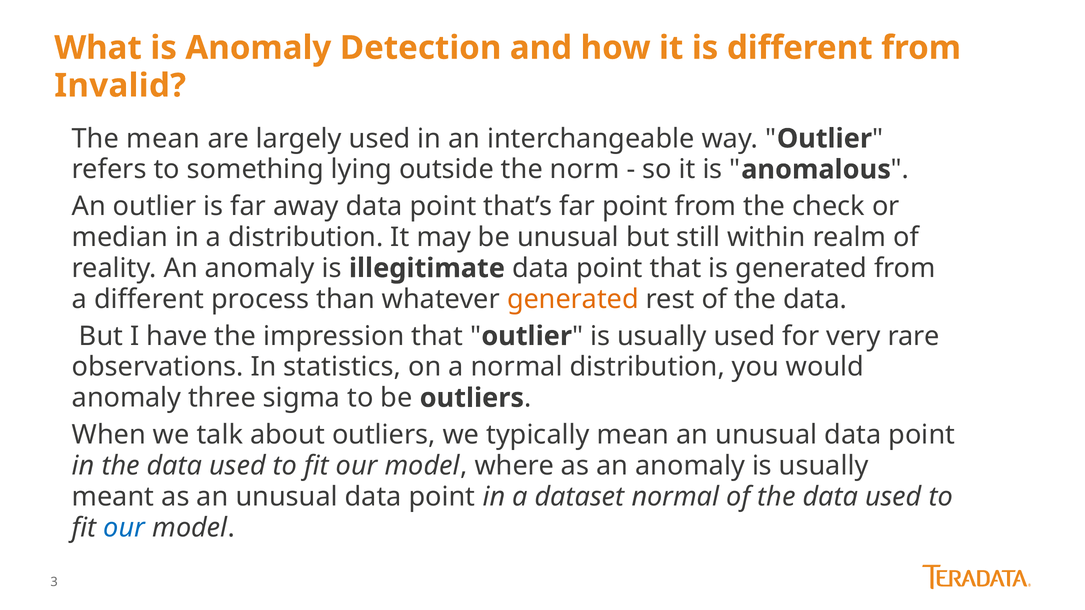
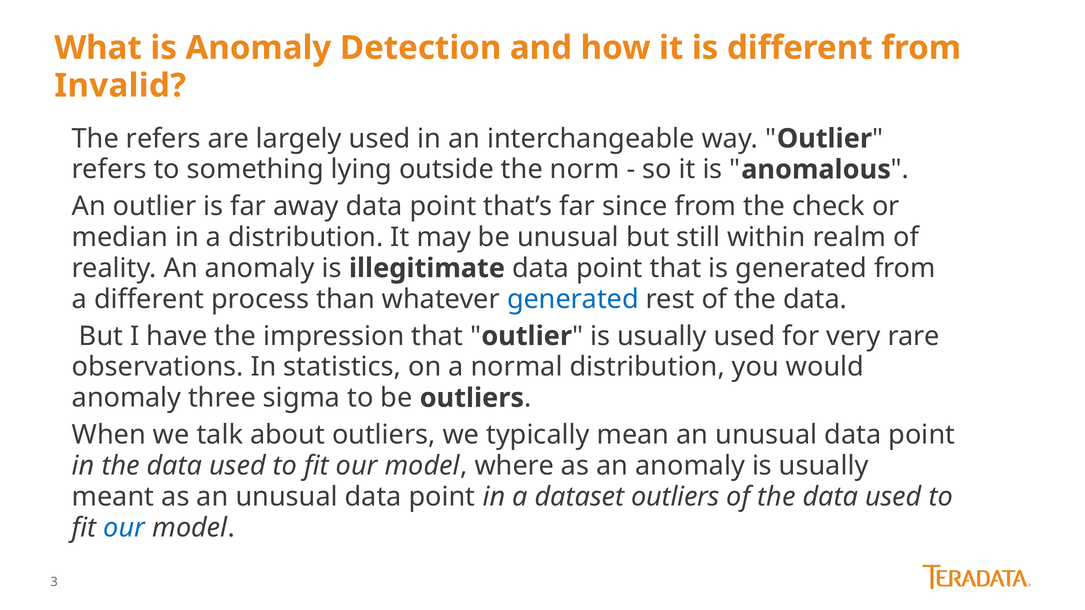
The mean: mean -> refers (163, 139)
far point: point -> since (635, 207)
generated colour: orange -> blue (573, 299)
dataset normal: normal -> outliers (676, 497)
